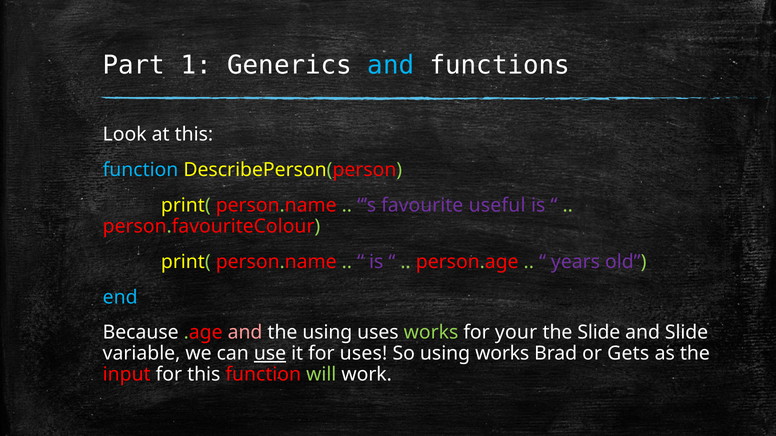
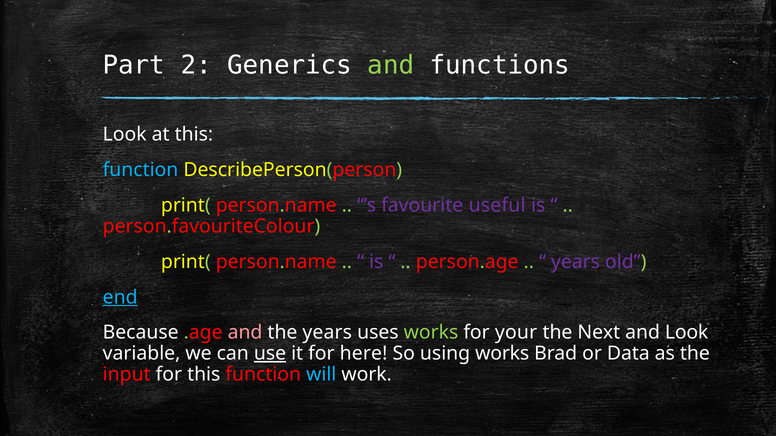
1: 1 -> 2 (196, 65)
and colour: light blue -> light green (391, 65)
end underline: none -> present (120, 297)
the using: using -> years (327, 333)
the Slide: Slide -> Next (599, 333)
and Slide: Slide -> Look (687, 333)
for uses: uses -> here (363, 354)
Gets: Gets -> Data (628, 354)
will colour: light green -> light blue (321, 375)
